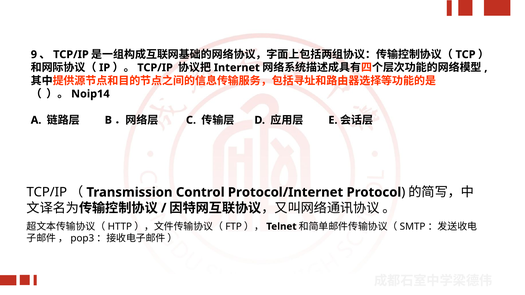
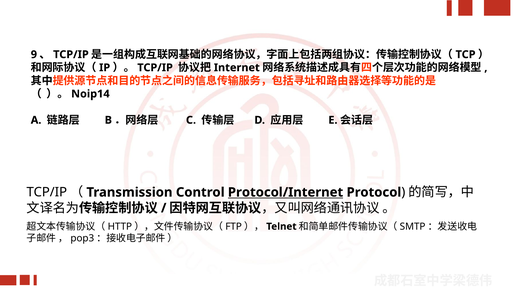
Protocol/Internet underline: none -> present (286, 192)
